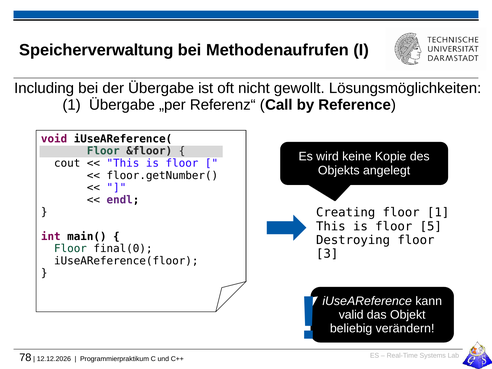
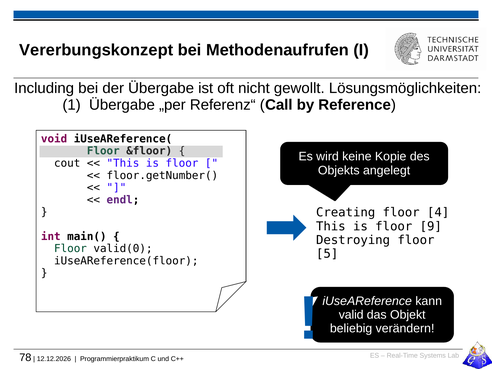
Speicherverwaltung: Speicherverwaltung -> Vererbungskonzept (96, 50)
floor 1: 1 -> 4 (438, 213)
5: 5 -> 9 (431, 226)
final(0: final(0 -> valid(0 (123, 249)
3: 3 -> 5 (327, 254)
